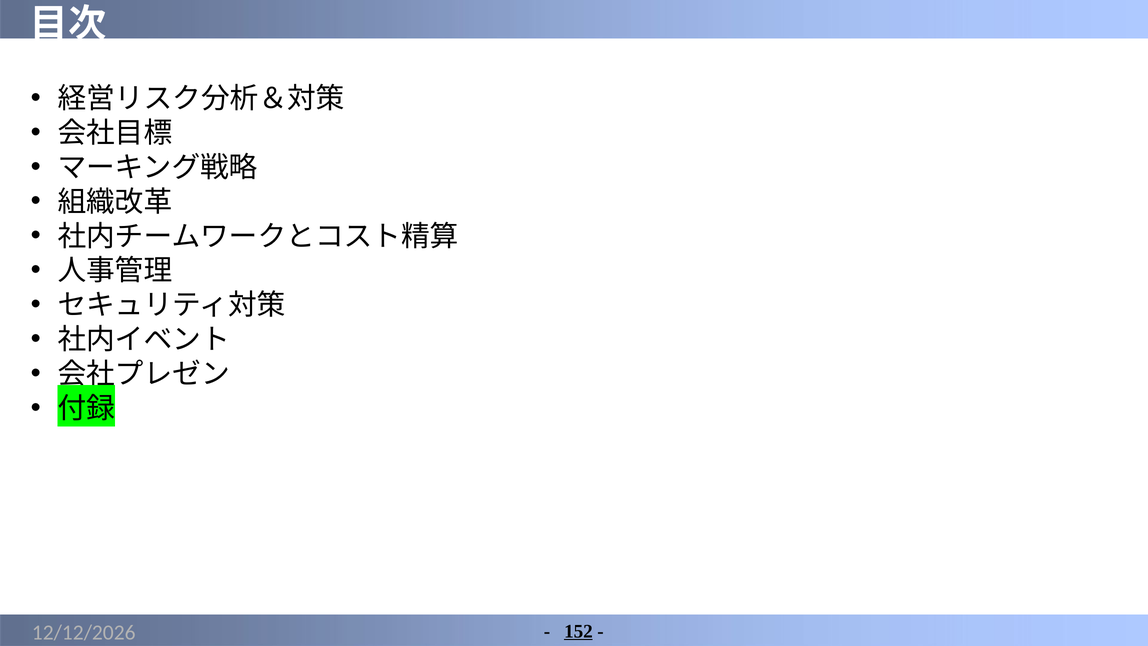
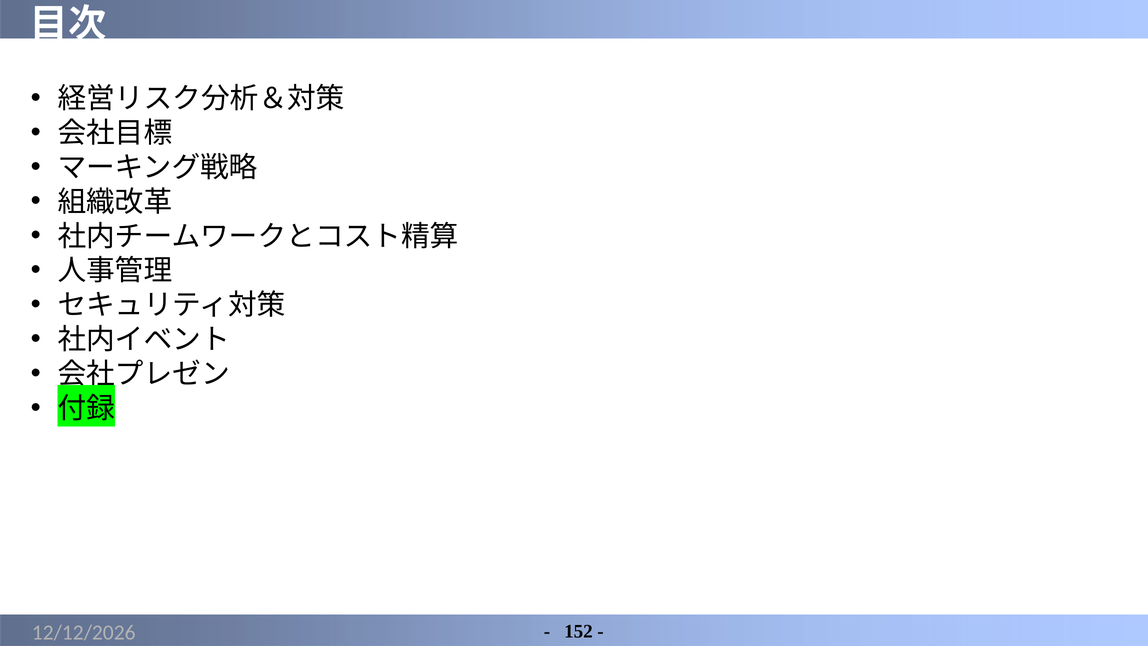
152 underline: present -> none (578, 631)
